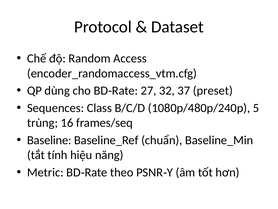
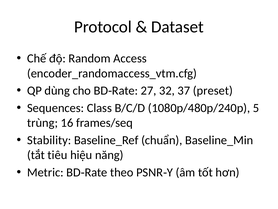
Baseline: Baseline -> Stability (49, 140)
tính: tính -> tiêu (57, 155)
